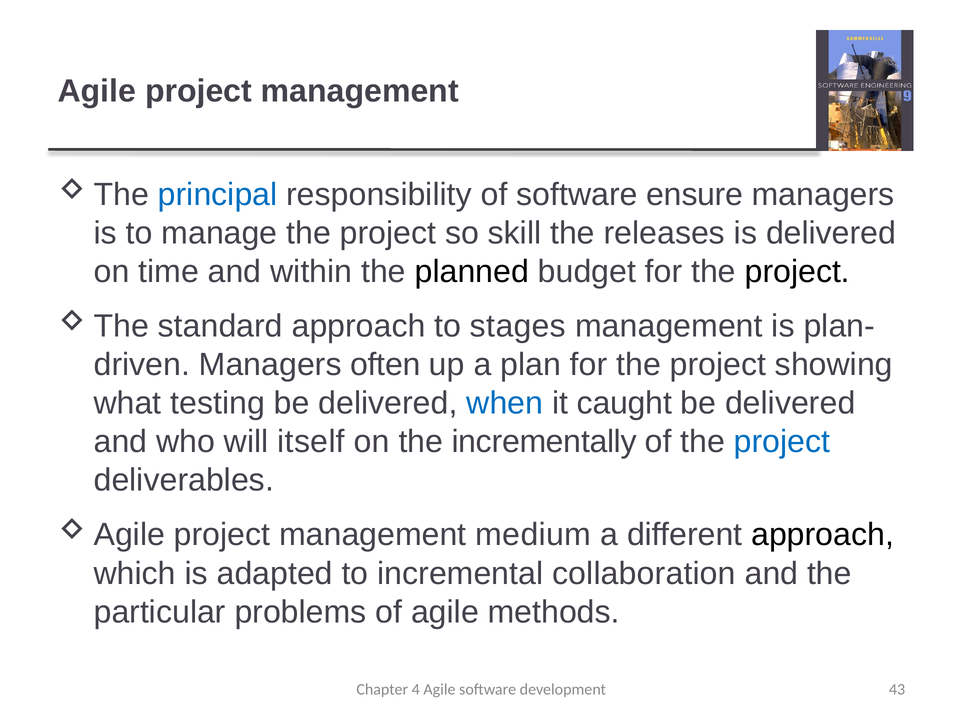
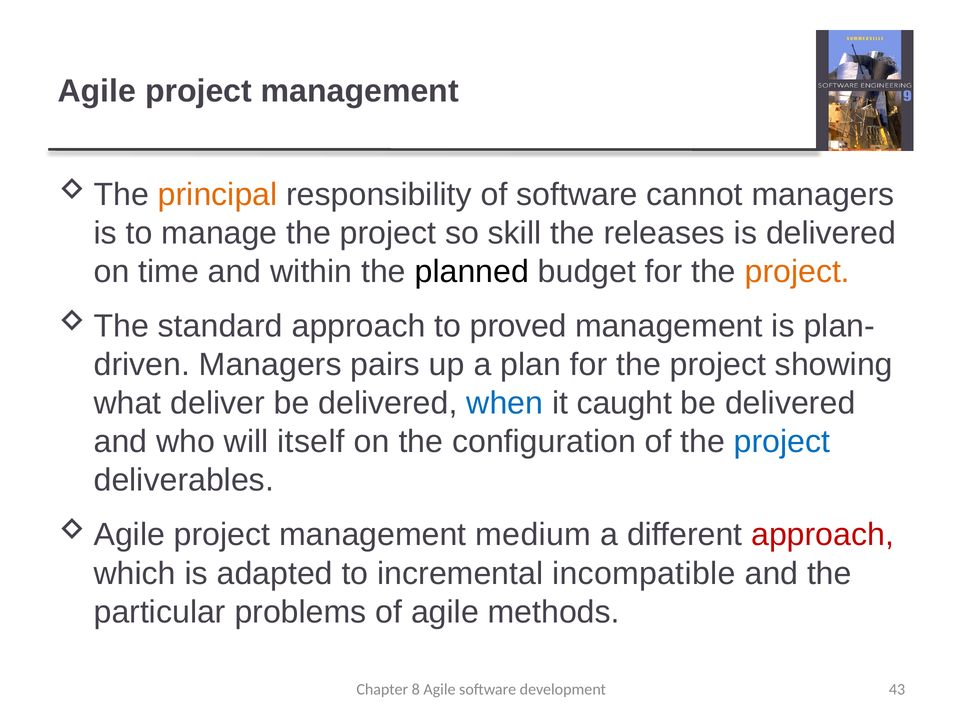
principal colour: blue -> orange (218, 195)
ensure: ensure -> cannot (695, 195)
project colour: black -> orange (797, 272)
stages: stages -> proved (518, 326)
often: often -> pairs (385, 365)
testing: testing -> deliver (218, 403)
incrementally: incrementally -> configuration (544, 442)
approach colour: black -> red (823, 535)
collaboration: collaboration -> incompatible (644, 574)
4: 4 -> 8 (416, 690)
